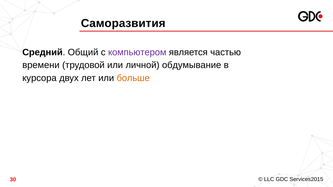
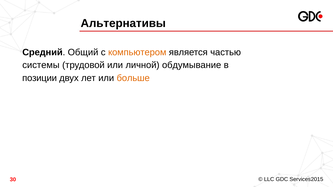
Саморазвития: Саморазвития -> Альтернативы (123, 23)
компьютером colour: purple -> orange (137, 52)
времени: времени -> системы (41, 65)
курсора: курсора -> позиции (40, 78)
